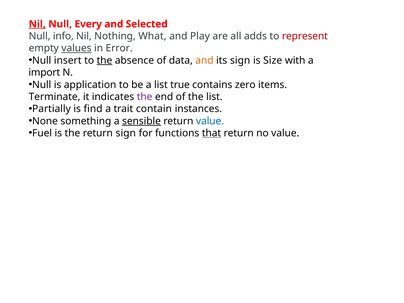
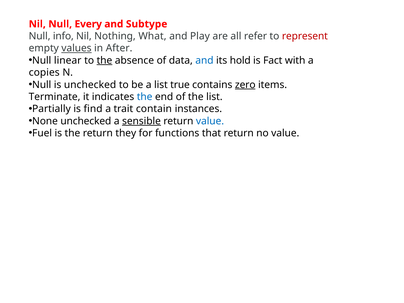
Nil underline: present -> none (37, 24)
Selected: Selected -> Subtype (147, 24)
adds: adds -> refer (256, 36)
Error: Error -> After (119, 48)
insert: insert -> linear (68, 60)
and colour: orange -> blue (204, 60)
its sign: sign -> hold (240, 60)
Size: Size -> Fact (273, 60)
import: import -> copies (44, 73)
is application: application -> unchecked (90, 85)
zero underline: none -> present (245, 85)
the colour: purple -> blue (145, 97)
None something: something -> unchecked (86, 121)
return sign: sign -> they (126, 133)
that underline: present -> none (212, 133)
